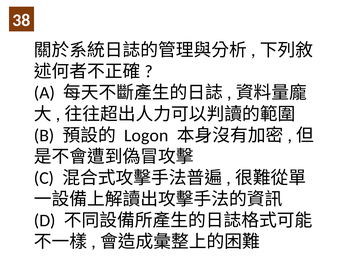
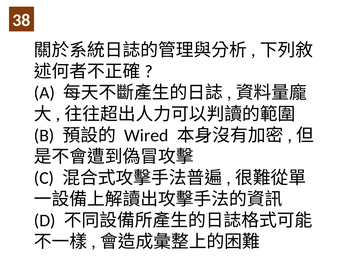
Logon: Logon -> Wired (146, 136)
